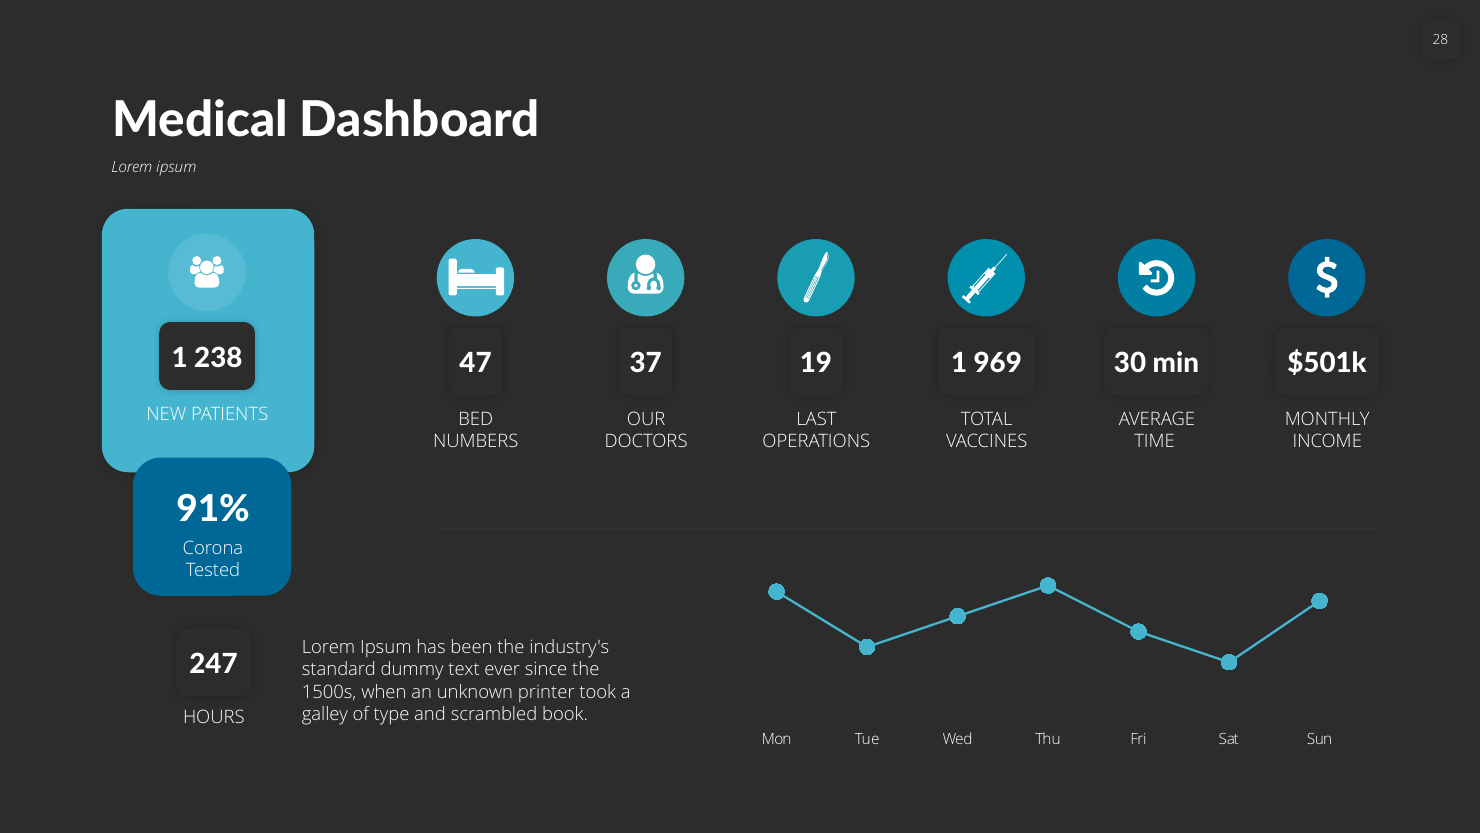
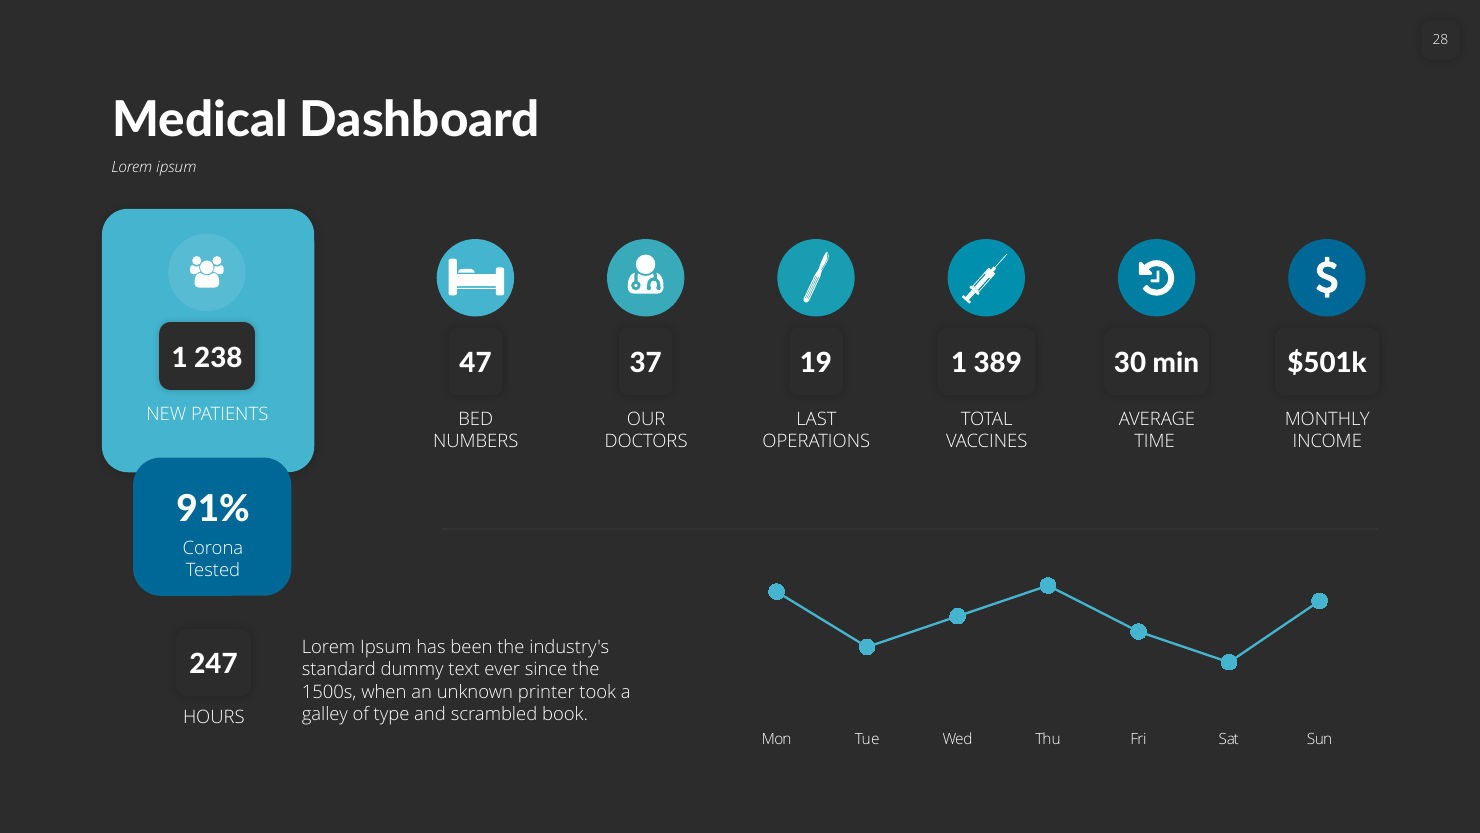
969: 969 -> 389 (998, 363)
